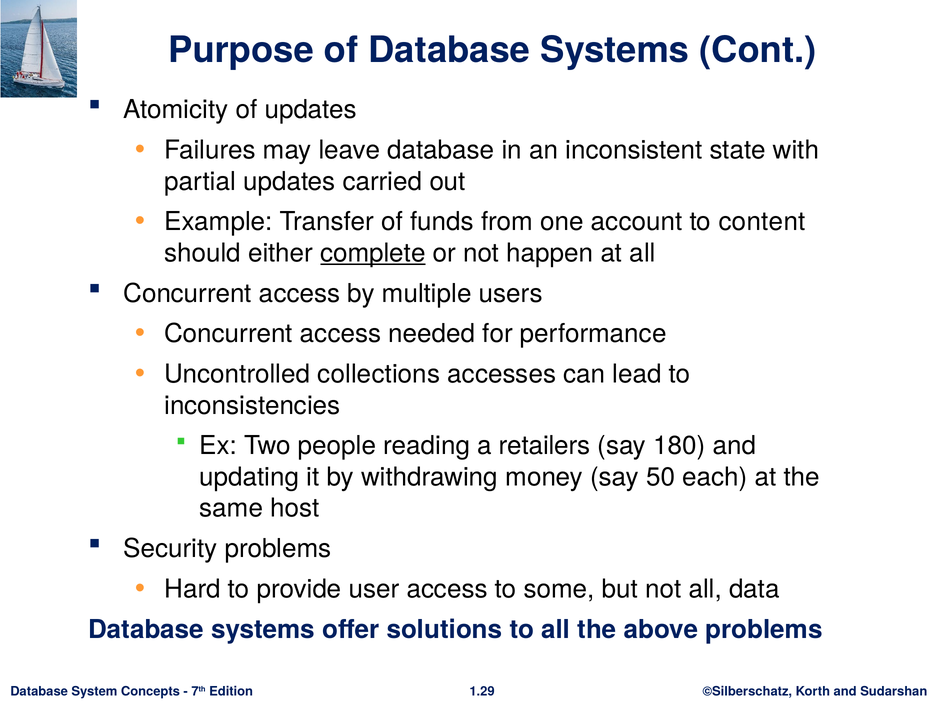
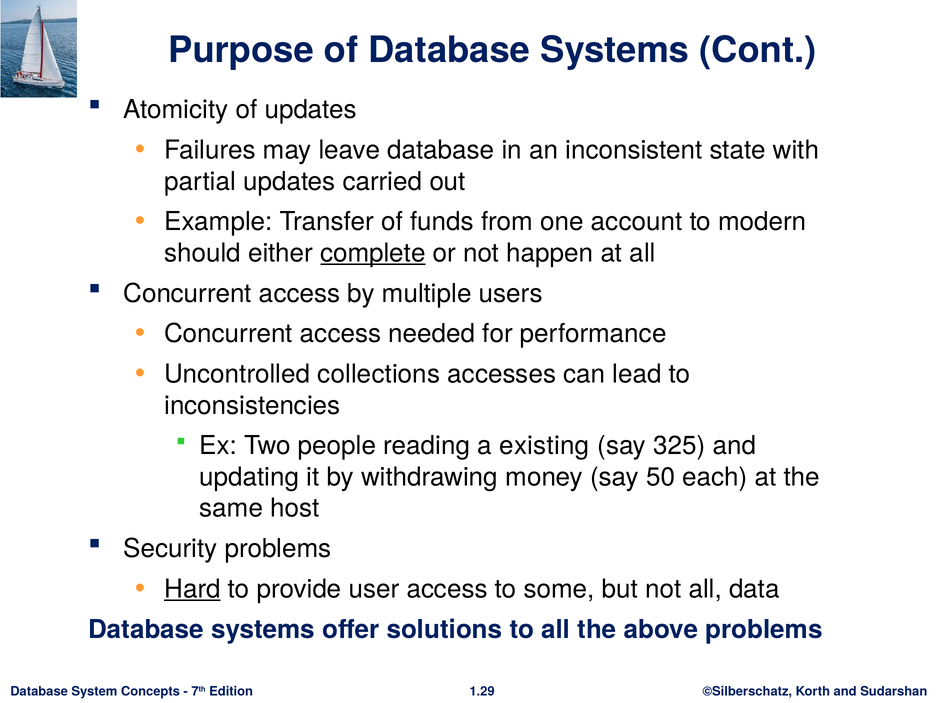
content: content -> modern (762, 222)
retailers: retailers -> existing (544, 446)
180: 180 -> 325 (679, 446)
Hard underline: none -> present (192, 589)
